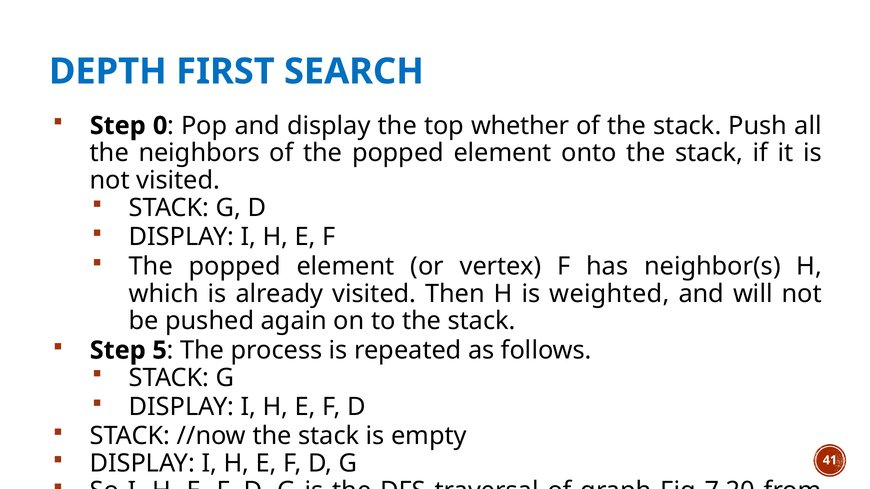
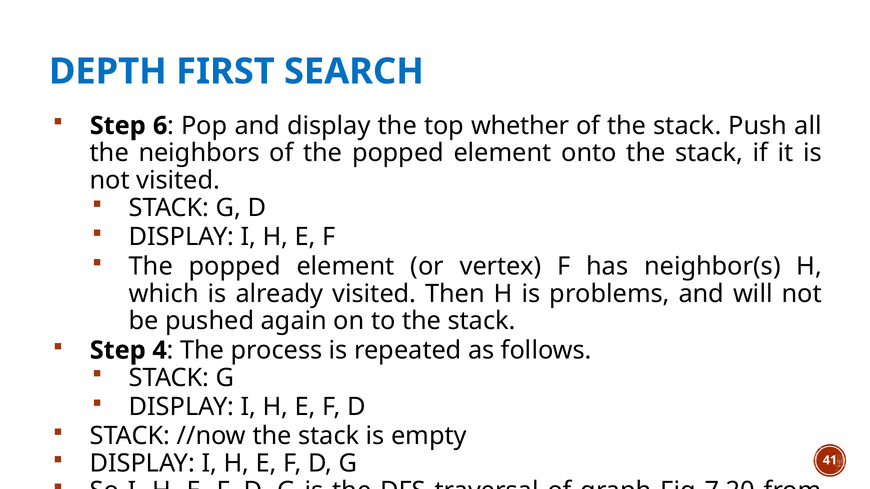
0: 0 -> 6 (160, 126)
weighted: weighted -> problems (610, 294)
5: 5 -> 4 (160, 351)
